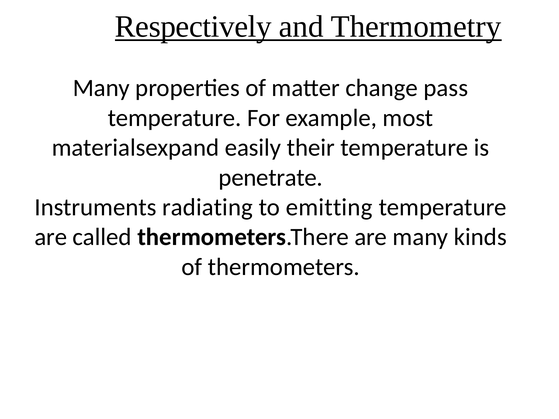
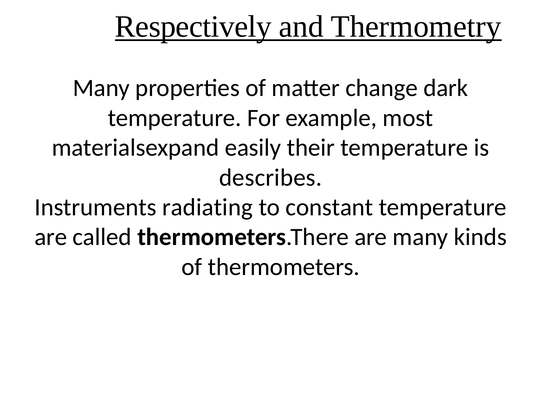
pass: pass -> dark (446, 88)
penetrate: penetrate -> describes (271, 178)
emitting: emitting -> constant (329, 207)
